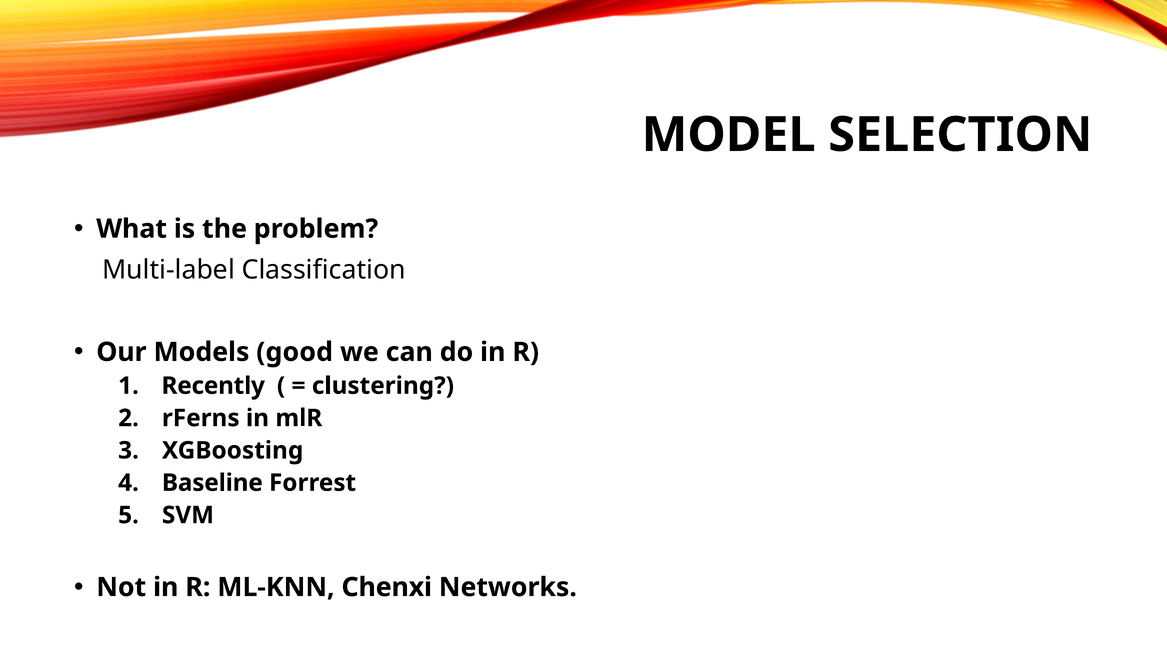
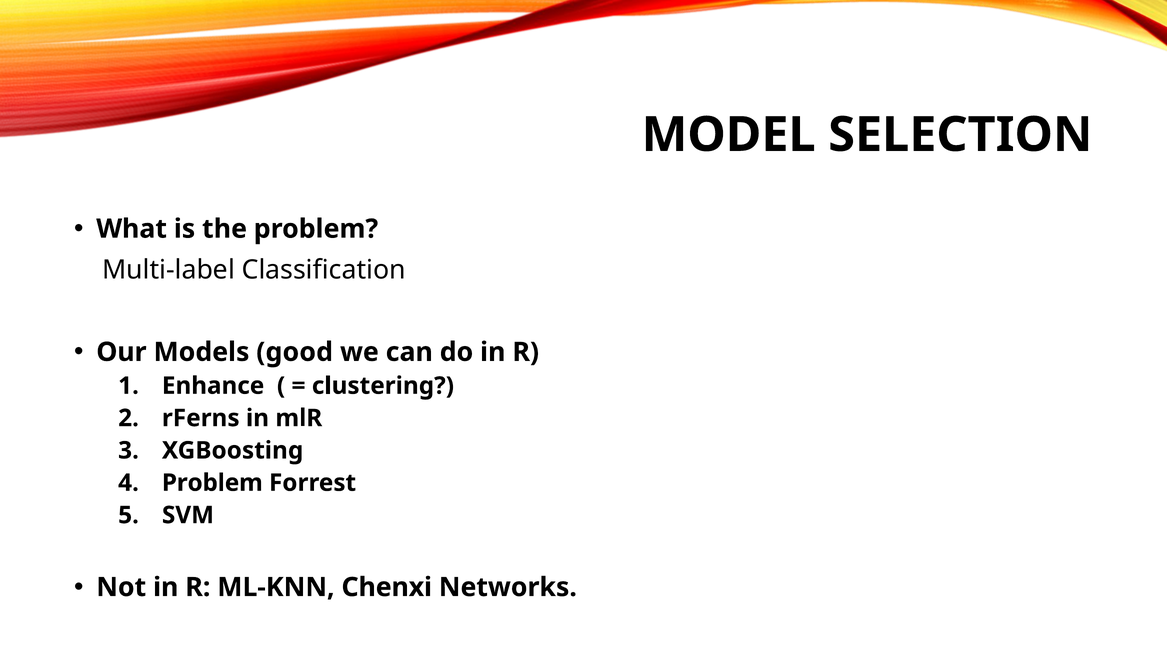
Recently: Recently -> Enhance (213, 385)
Baseline: Baseline -> Problem (212, 482)
